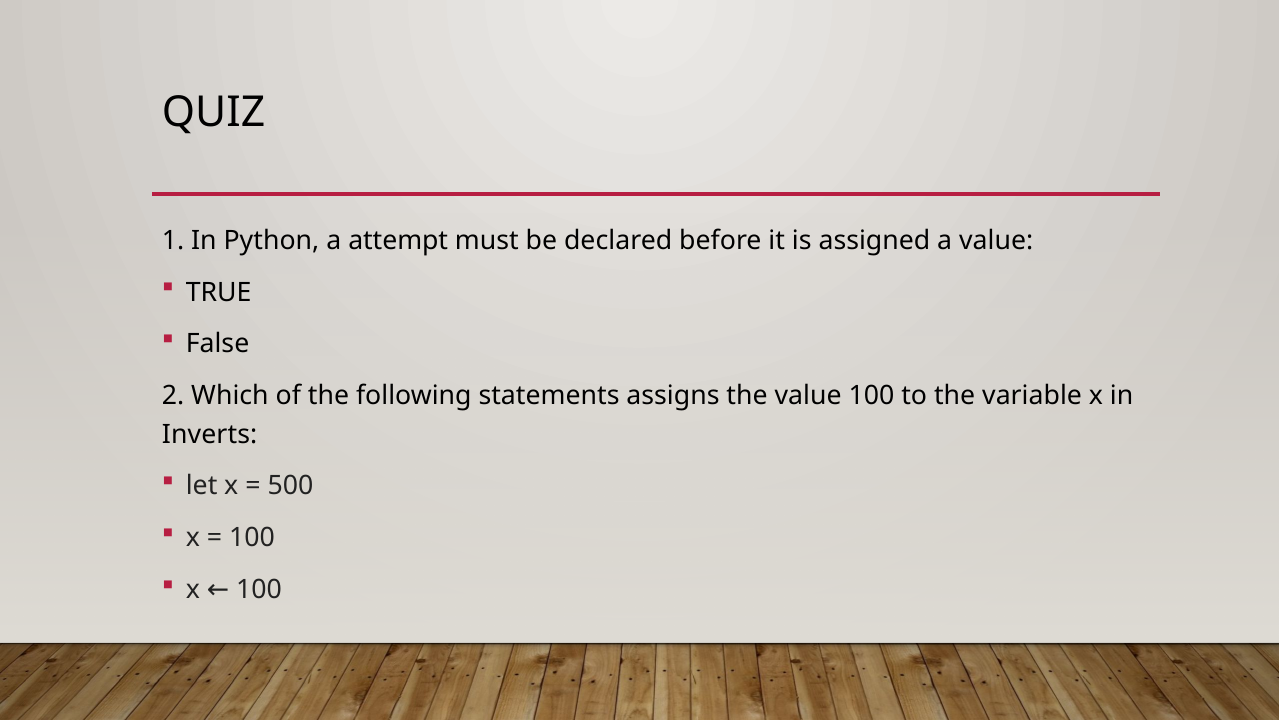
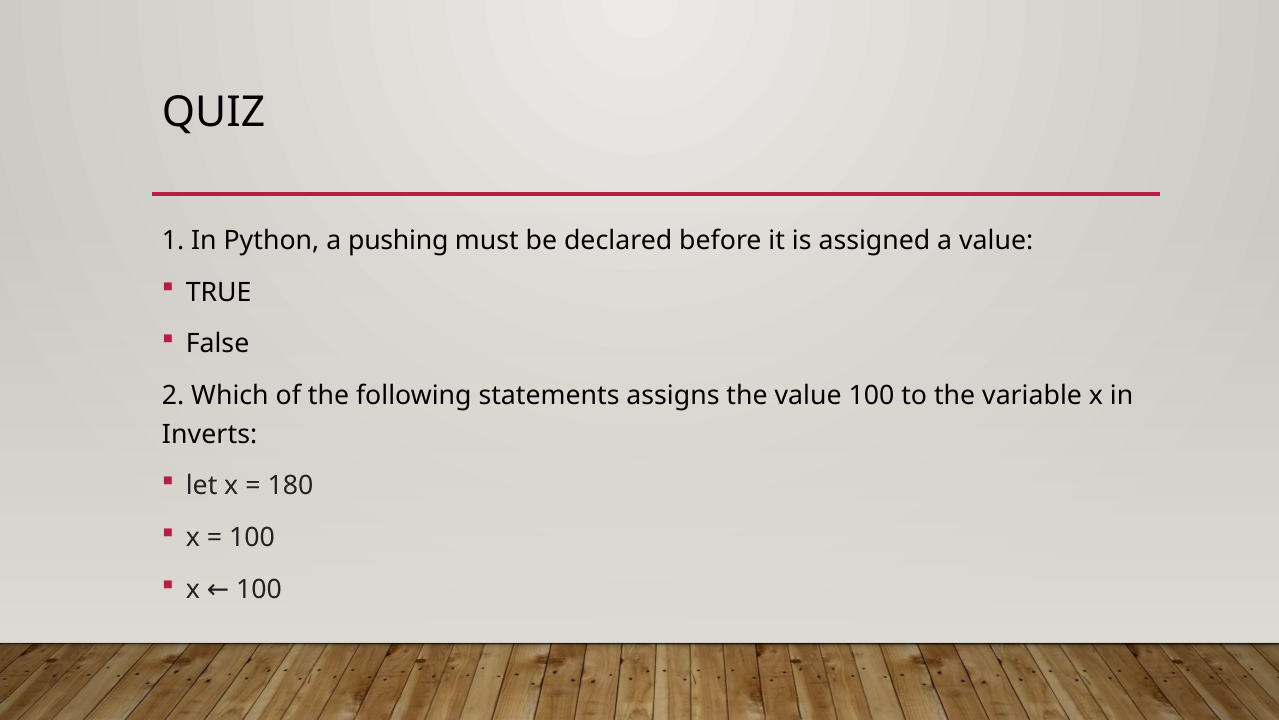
attempt: attempt -> pushing (398, 240)
500: 500 -> 180 (290, 486)
